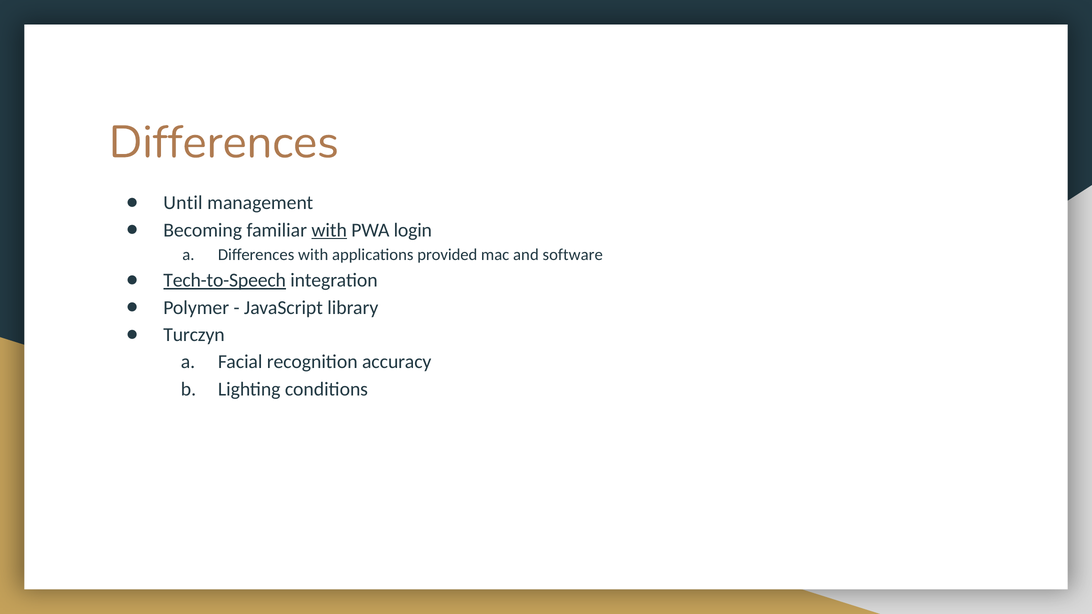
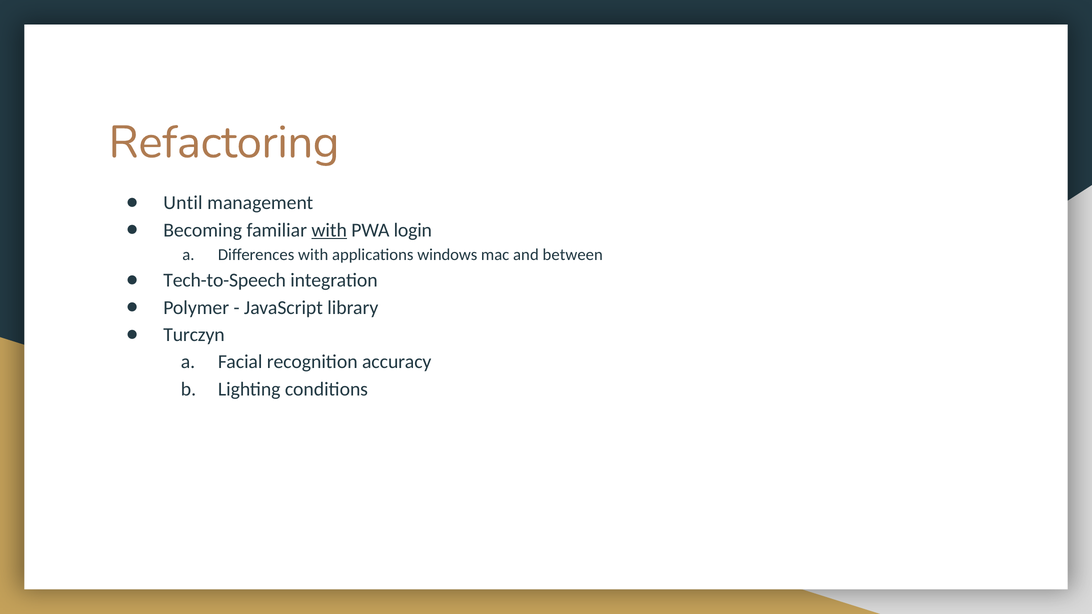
Differences: Differences -> Refactoring (224, 142)
provided: provided -> windows (447, 255)
software: software -> between (573, 255)
Tech-to-Speech underline: present -> none (225, 280)
